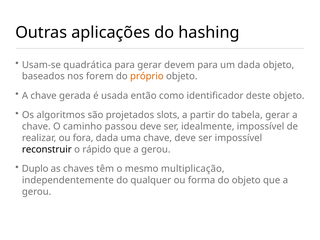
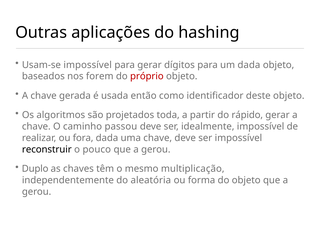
Usam-se quadrática: quadrática -> impossível (88, 65)
devem: devem -> dígitos (179, 65)
próprio colour: orange -> red (147, 76)
slots: slots -> toda (168, 115)
tabela: tabela -> rápido (247, 115)
rápido: rápido -> pouco (97, 149)
qualquer: qualquer -> aleatória (151, 180)
